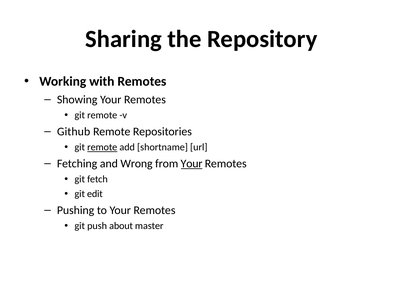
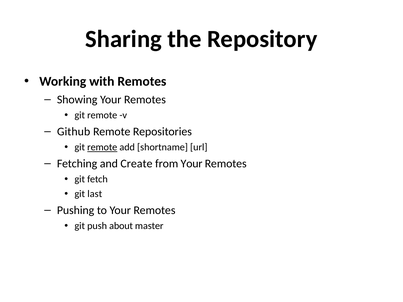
Wrong: Wrong -> Create (136, 164)
Your underline: present -> none (192, 164)
edit: edit -> last (95, 194)
